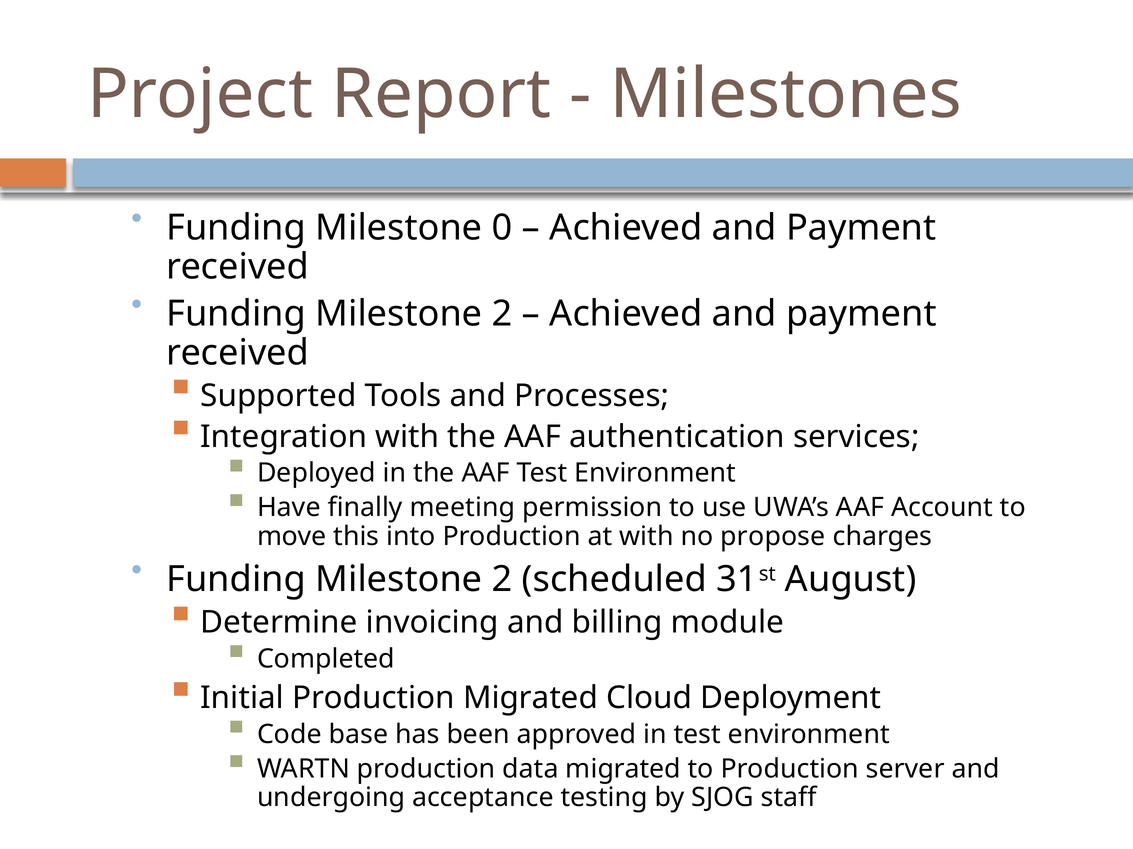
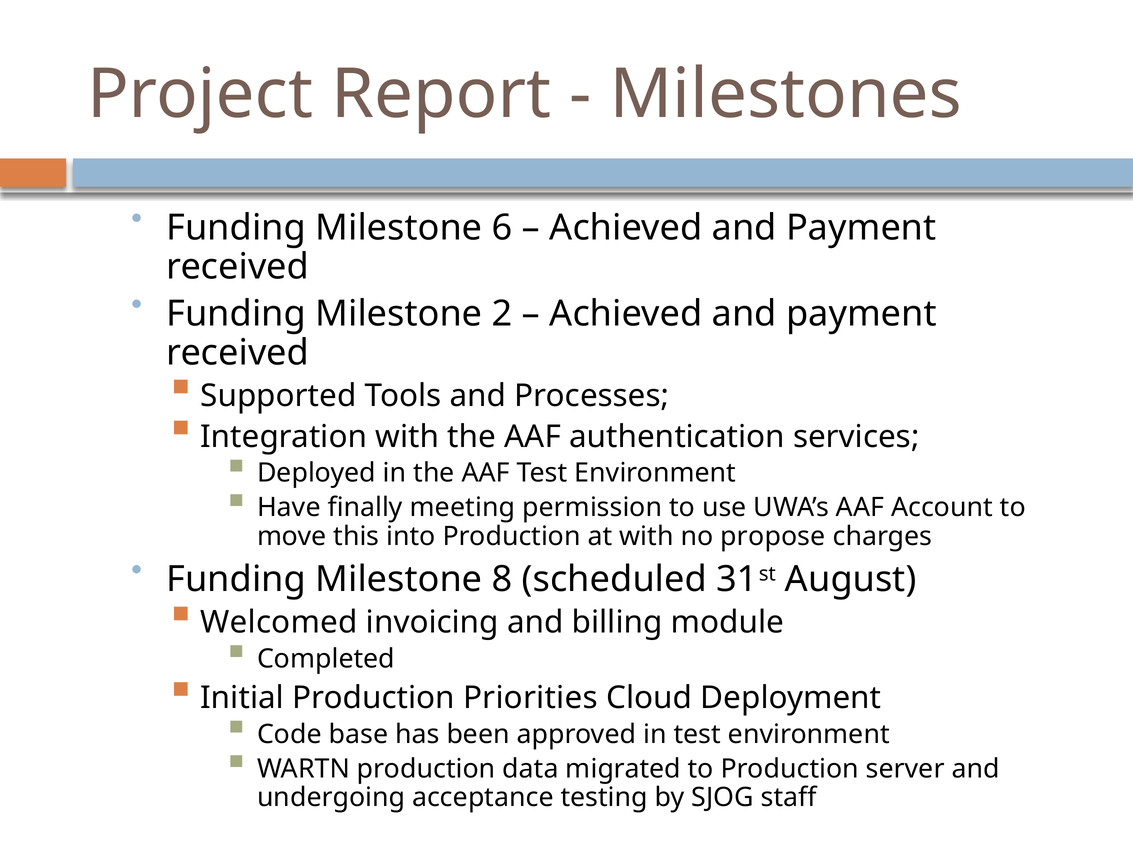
0: 0 -> 6 (502, 228)
2: 2 -> 8 (502, 580)
Determine: Determine -> Welcomed (279, 623)
Production Migrated: Migrated -> Priorities (530, 698)
